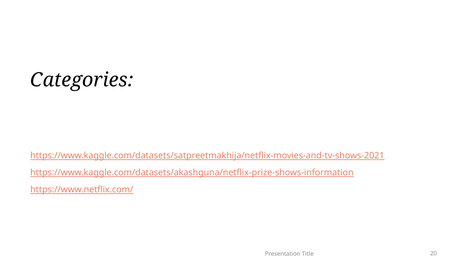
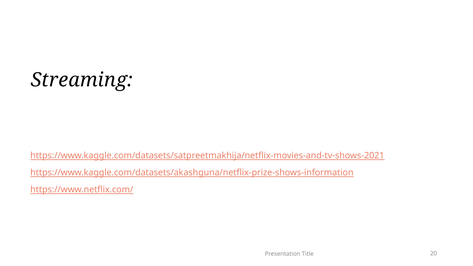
Categories: Categories -> Streaming (82, 80)
